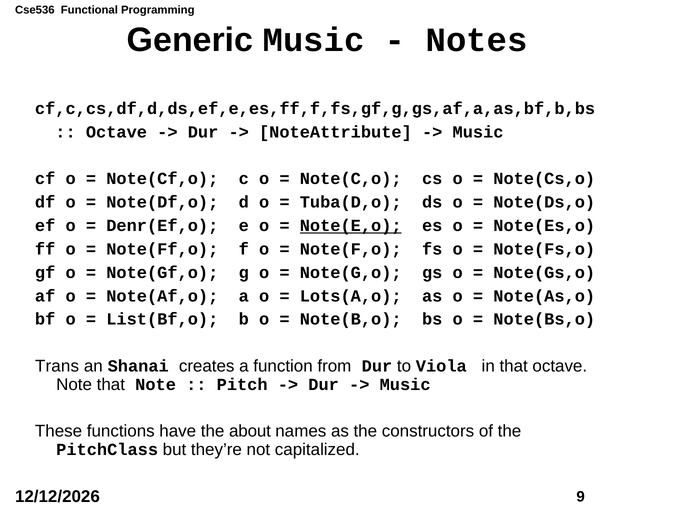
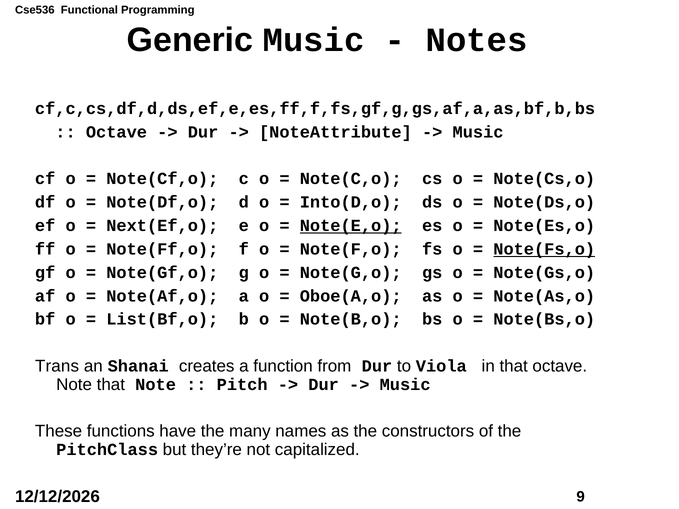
Tuba(D,o: Tuba(D,o -> Into(D,o (351, 202)
Denr(Ef,o: Denr(Ef,o -> Next(Ef,o (162, 226)
Note(Fs,o underline: none -> present (544, 249)
Lots(A,o: Lots(A,o -> Oboe(A,o (351, 296)
about: about -> many (250, 432)
